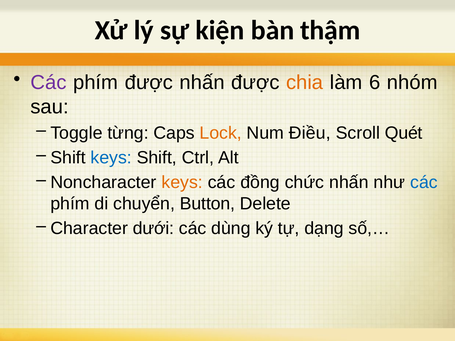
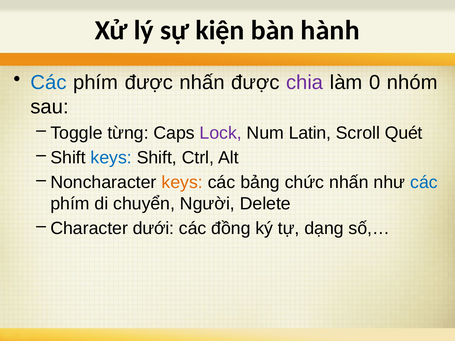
thậm: thậm -> hành (330, 30)
Các colour: purple -> blue (49, 83)
chia colour: orange -> purple (305, 83)
6: 6 -> 0 (375, 83)
Lock colour: orange -> purple (221, 133)
Điều: Điều -> Latin (310, 133)
đồng: đồng -> bảng (260, 183)
Button: Button -> Người (207, 204)
dùng: dùng -> đồng (231, 229)
